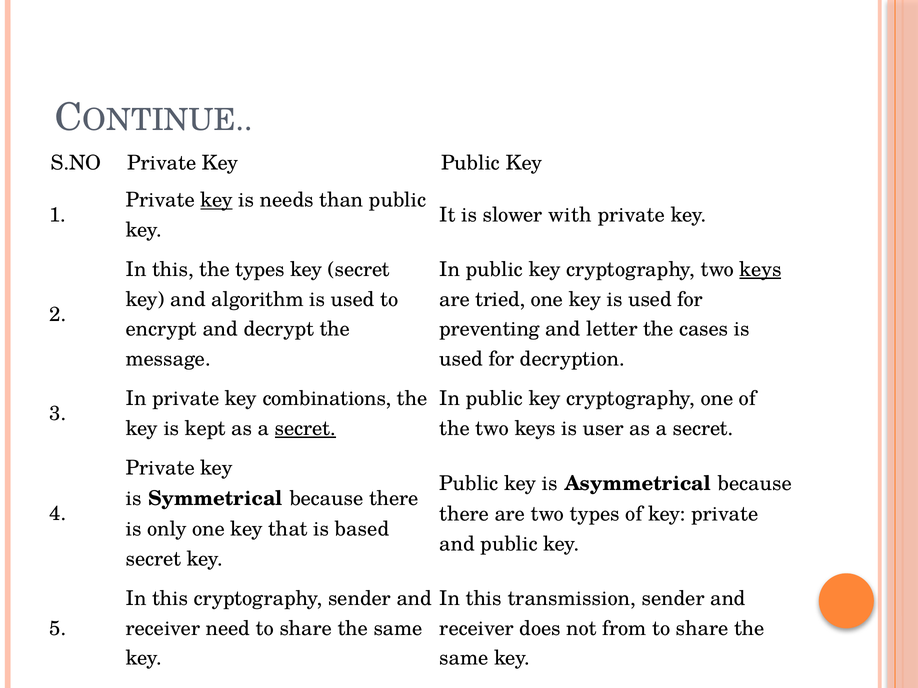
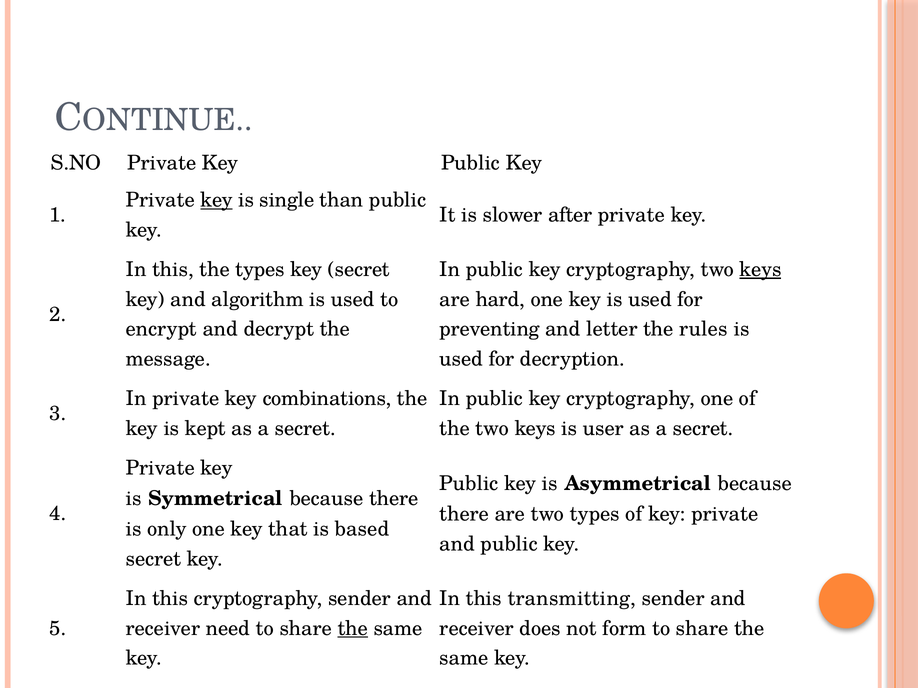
needs: needs -> single (287, 200)
with: with -> after (570, 215)
tried: tried -> hard (500, 300)
cases: cases -> rules (704, 329)
secret underline: present -> none (305, 429)
transmission: transmission -> transmitting (572, 599)
the underline: none -> present (353, 629)
from: from -> form (624, 629)
